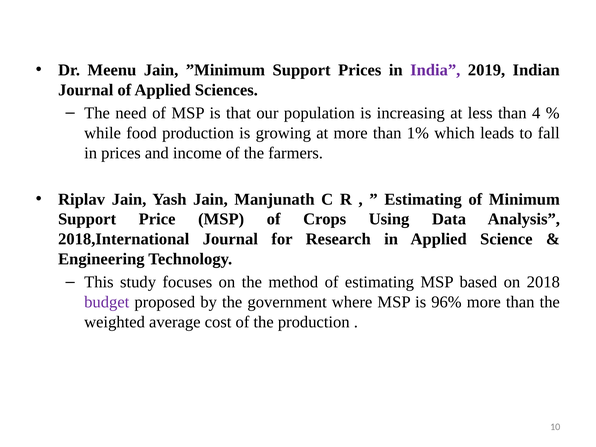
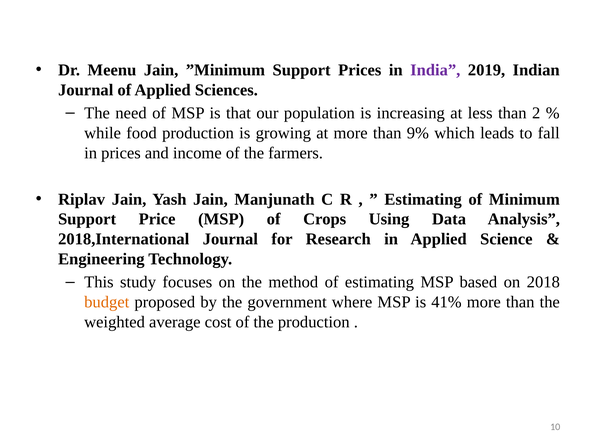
4: 4 -> 2 (536, 113)
1%: 1% -> 9% (418, 133)
budget colour: purple -> orange (107, 302)
96%: 96% -> 41% (446, 302)
